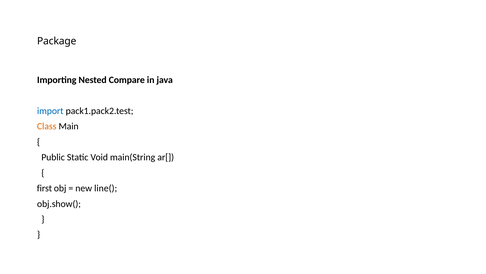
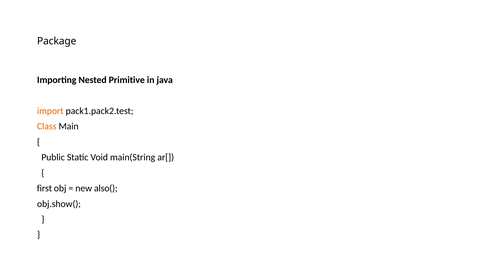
Compare: Compare -> Primitive (127, 80)
import colour: blue -> orange (50, 111)
line(: line( -> also( (106, 188)
